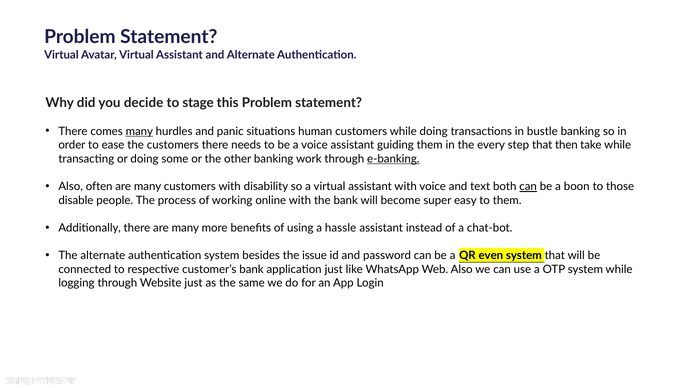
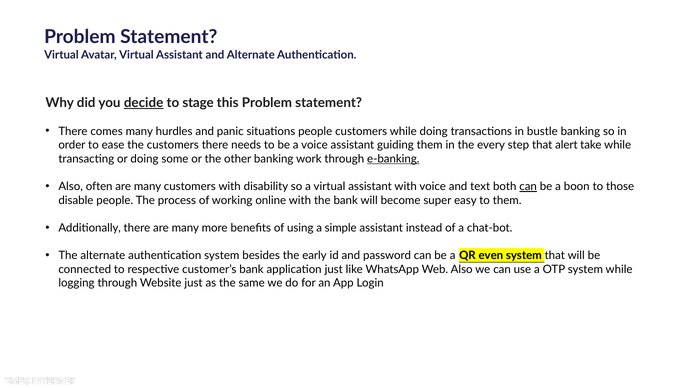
decide underline: none -> present (144, 103)
many underline: present -> none (139, 131)
situations human: human -> people (315, 131)
then: then -> alert (566, 145)
hassle: hassle -> simple (341, 228)
issue: issue -> early (314, 255)
